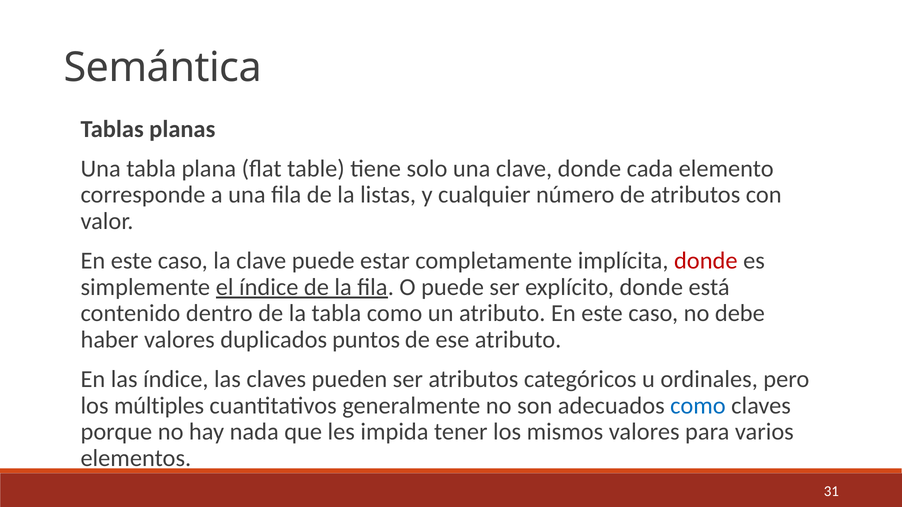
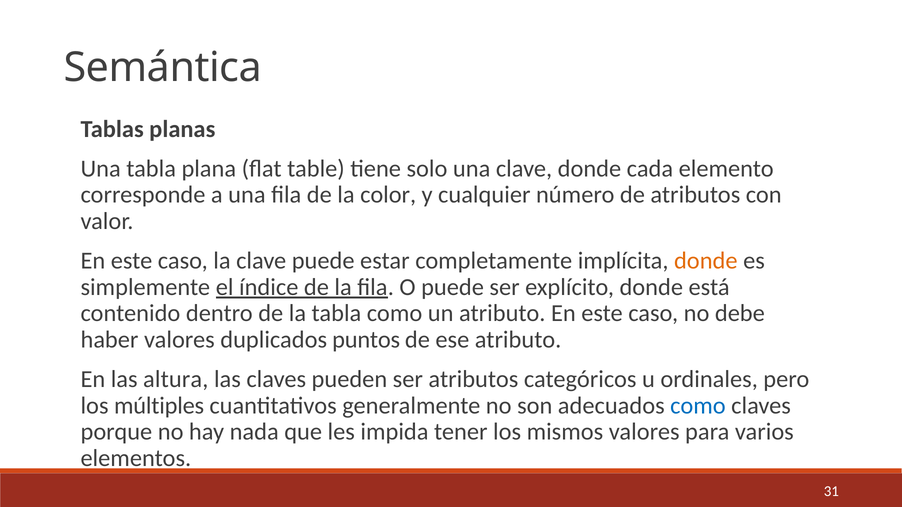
listas: listas -> color (388, 195)
donde colour: red -> orange (706, 261)
las índice: índice -> altura (176, 379)
